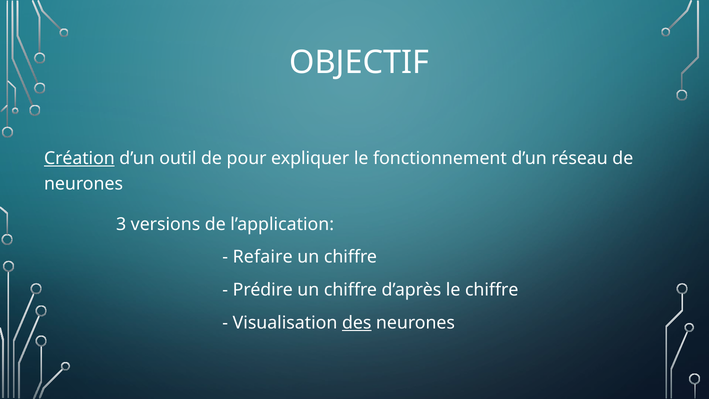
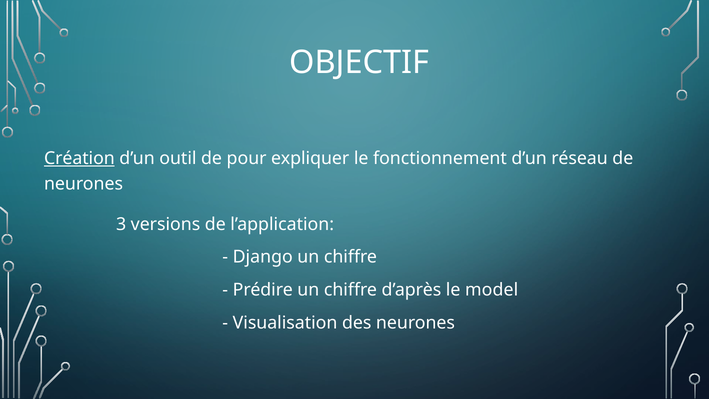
Refaire: Refaire -> Django (263, 257)
le chiffre: chiffre -> model (492, 290)
des underline: present -> none (357, 323)
